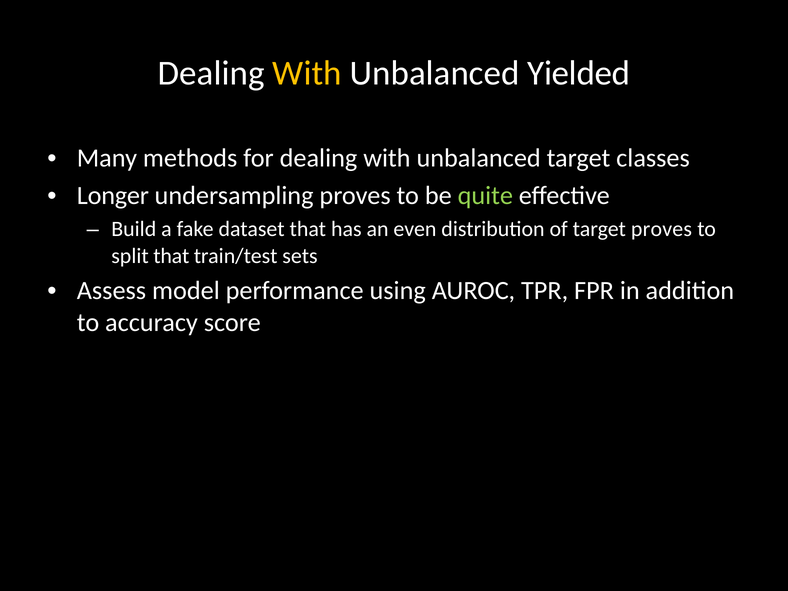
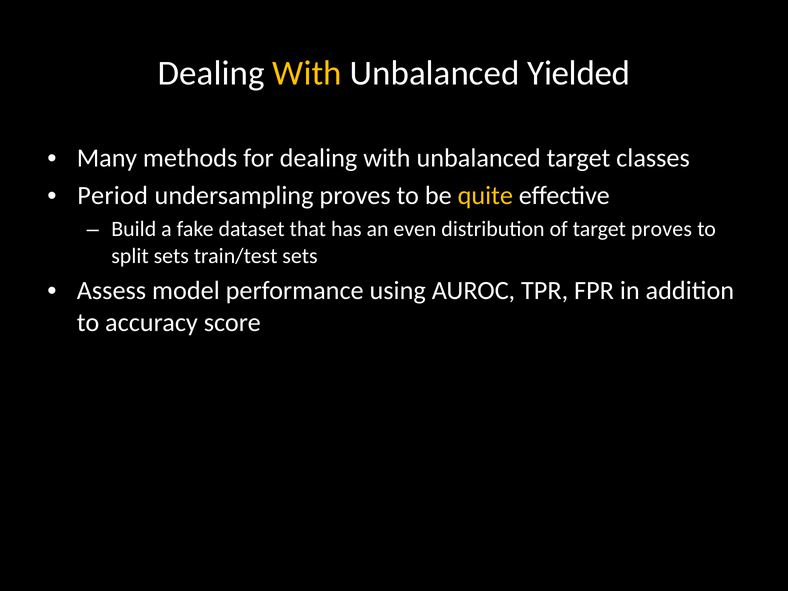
Longer: Longer -> Period (113, 195)
quite colour: light green -> yellow (485, 195)
split that: that -> sets (171, 256)
